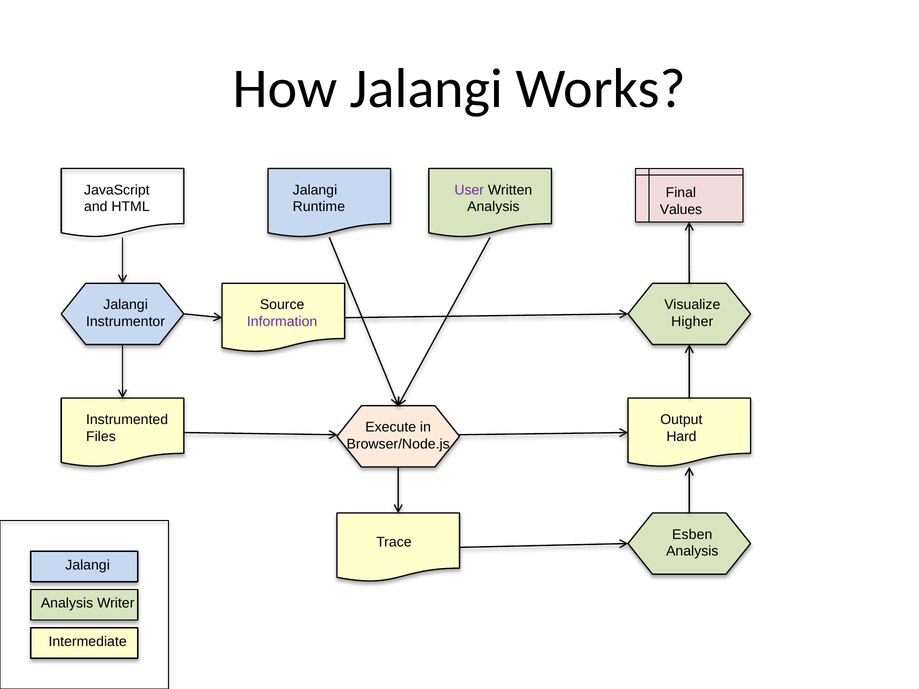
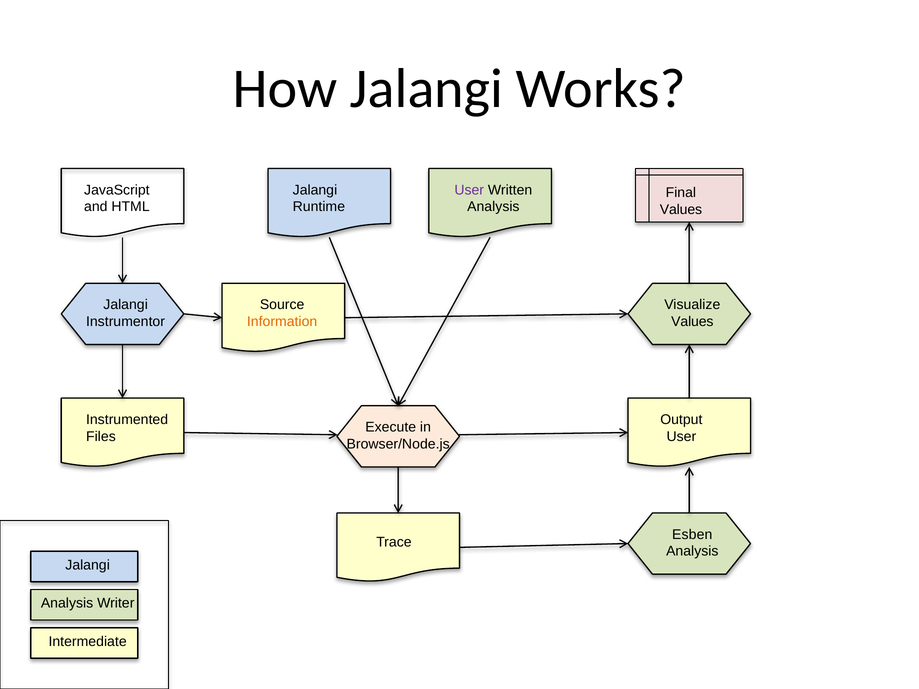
Information colour: purple -> orange (282, 322)
Higher: Higher -> Values (692, 322)
Hard: Hard -> User (681, 437)
